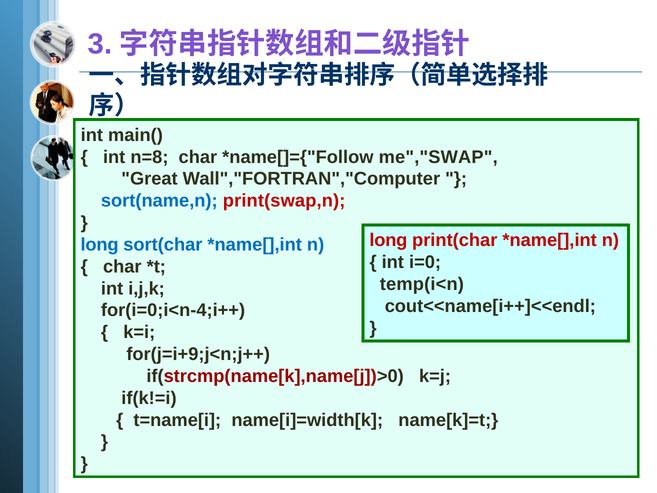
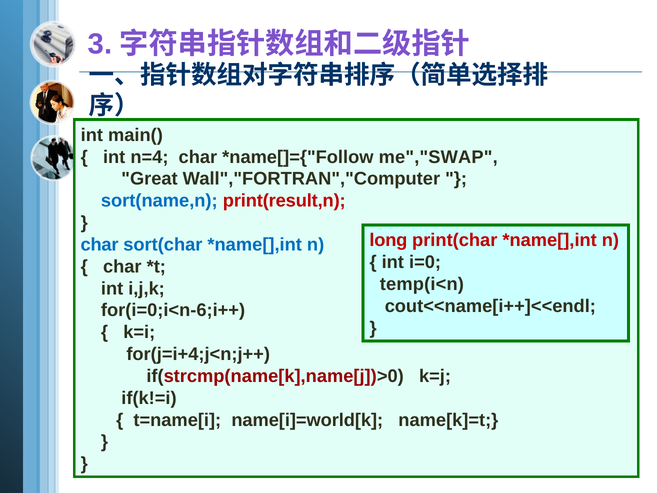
n=8: n=8 -> n=4 (149, 157)
print(swap,n: print(swap,n -> print(result,n (284, 201)
long: long -> char (100, 245)
for(i=0;i<n-4;i++: for(i=0;i<n-4;i++ -> for(i=0;i<n-6;i++ (173, 310)
for(j=i+9;j<n;j++: for(j=i+9;j<n;j++ -> for(j=i+4;j<n;j++ (198, 354)
name[i]=width[k: name[i]=width[k -> name[i]=world[k (307, 420)
